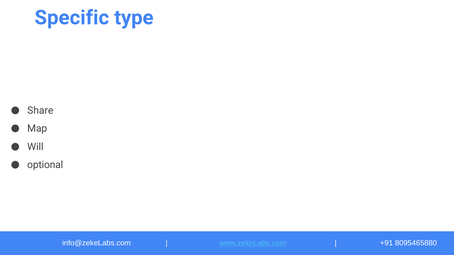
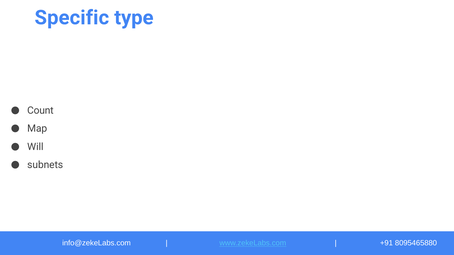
Share: Share -> Count (40, 111)
optional: optional -> subnets (45, 165)
